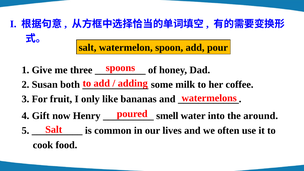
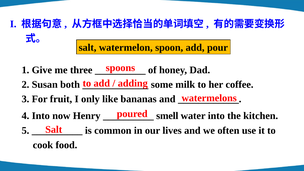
4 Gift: Gift -> Into (41, 116)
around: around -> kitchen (261, 116)
